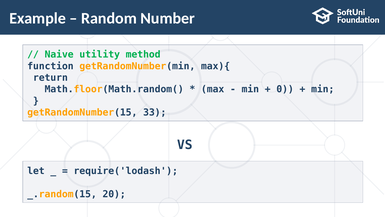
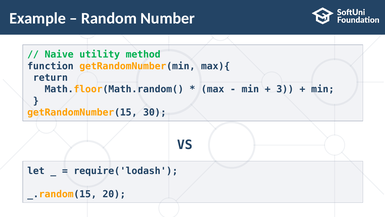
0: 0 -> 3 (285, 89)
33: 33 -> 30 (155, 112)
